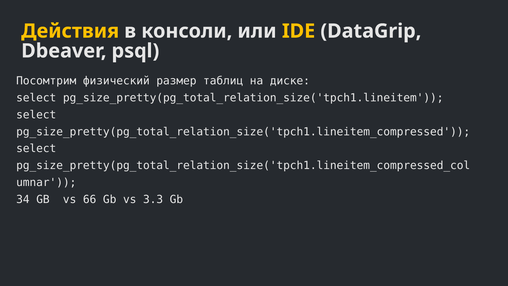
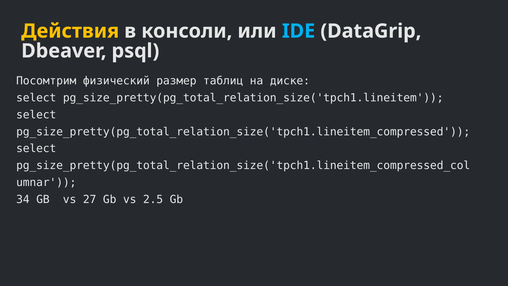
IDE colour: yellow -> light blue (299, 31)
66: 66 -> 27 (90, 199)
3.3: 3.3 -> 2.5 (153, 199)
